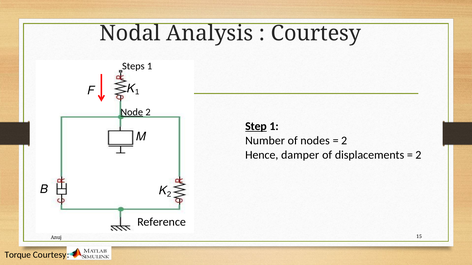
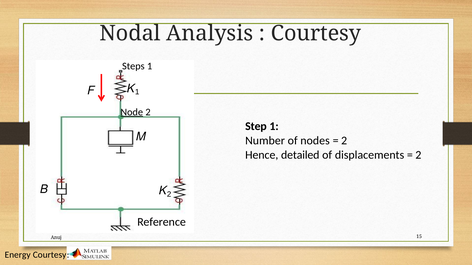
Step underline: present -> none (256, 127)
damper: damper -> detailed (300, 155)
Torque: Torque -> Energy (18, 255)
